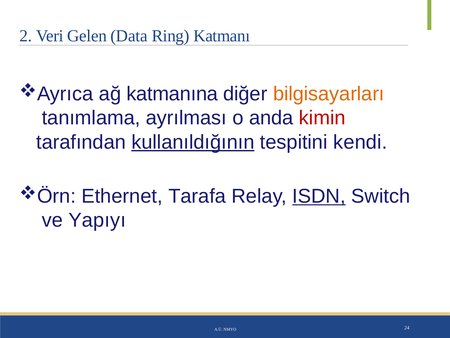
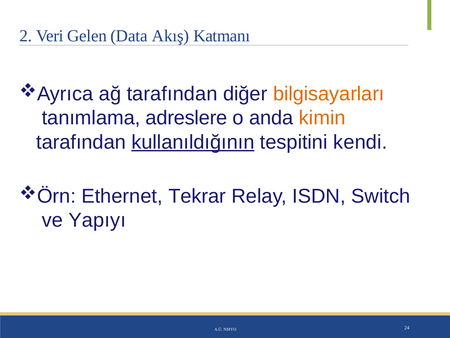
Ring: Ring -> Akış (171, 36)
ağ katmanına: katmanına -> tarafından (172, 94)
ayrılması: ayrılması -> adreslere (186, 118)
kimin colour: red -> orange (322, 118)
Tarafa: Tarafa -> Tekrar (197, 196)
ISDN underline: present -> none (319, 196)
